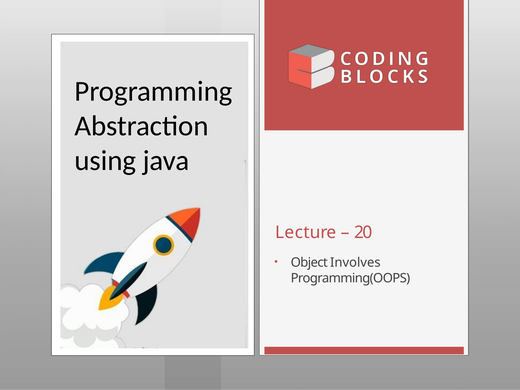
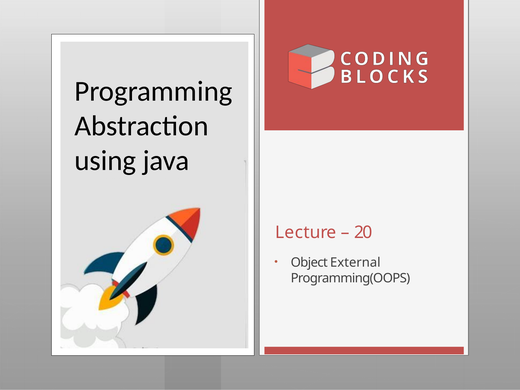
Involves: Involves -> External (355, 263)
